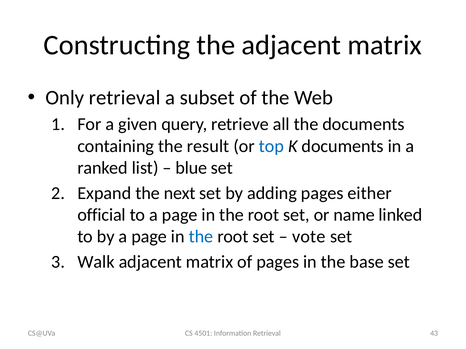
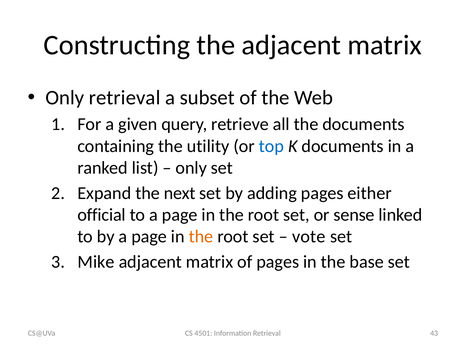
result: result -> utility (208, 146)
blue: blue -> only (191, 168)
name: name -> sense (354, 215)
the colour: blue -> orange (201, 237)
Walk: Walk -> Mike (96, 262)
